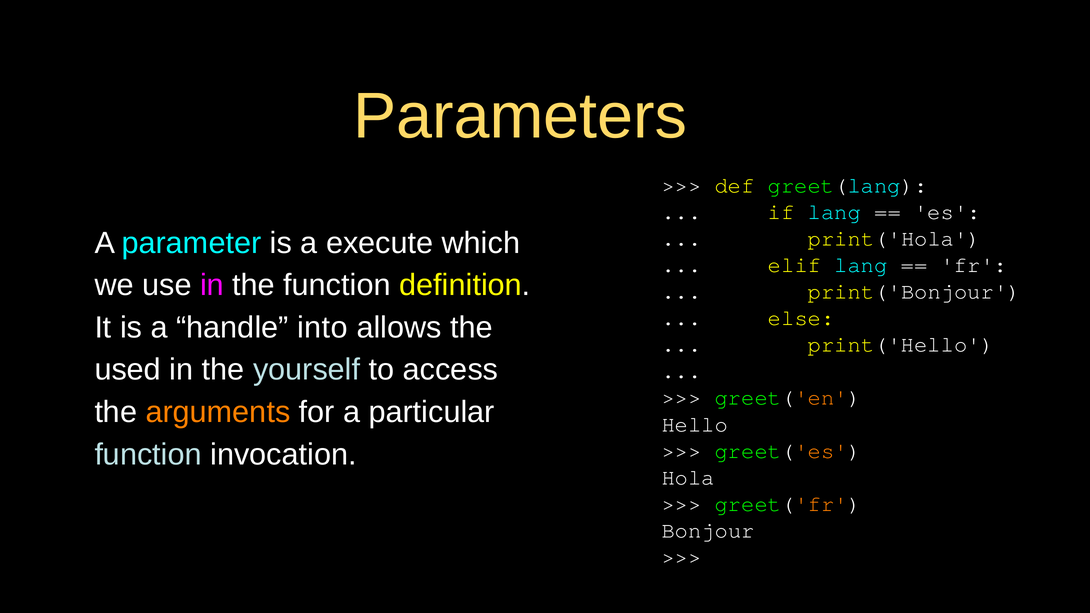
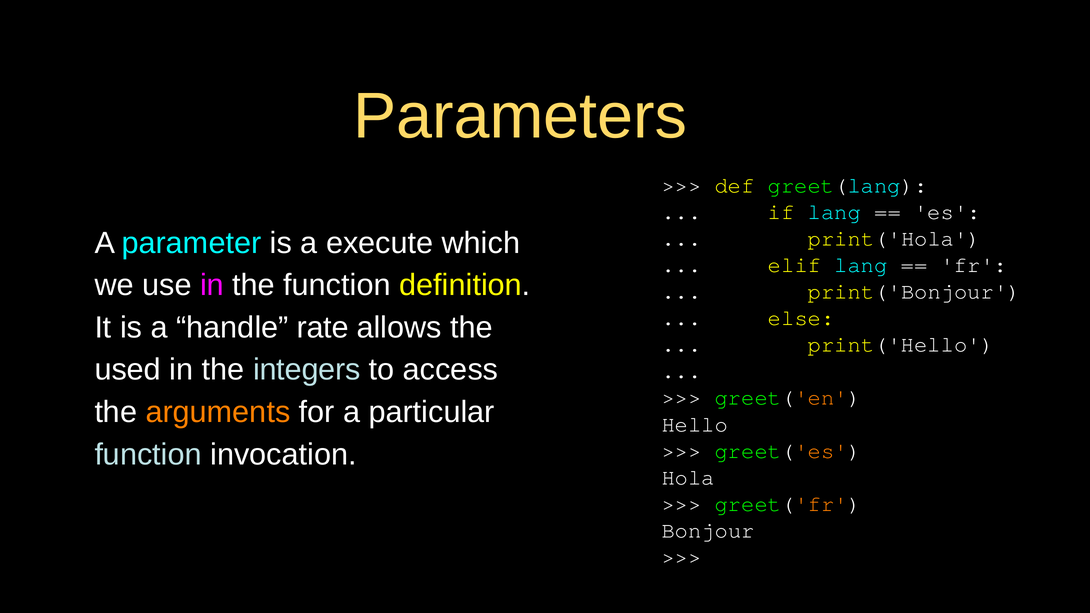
into: into -> rate (323, 328)
yourself: yourself -> integers (307, 370)
